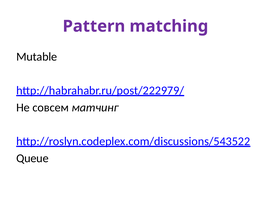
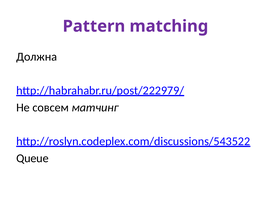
Mutable: Mutable -> Должна (37, 57)
